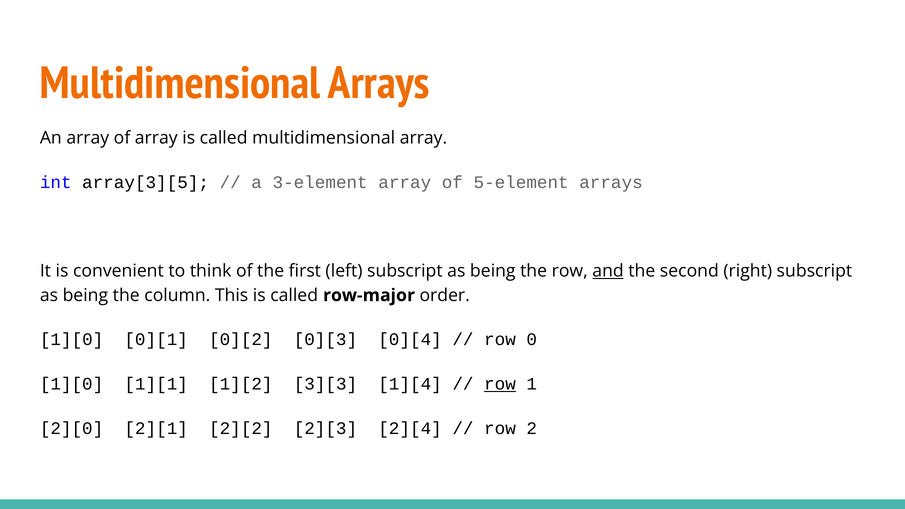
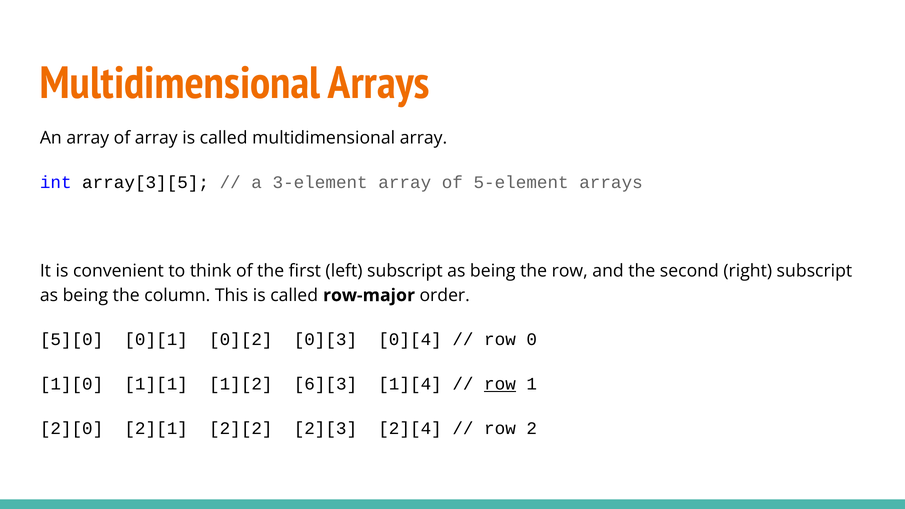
and underline: present -> none (608, 271)
1][0: 1][0 -> 5][0 (72, 340)
3][3: 3][3 -> 6][3 (325, 384)
